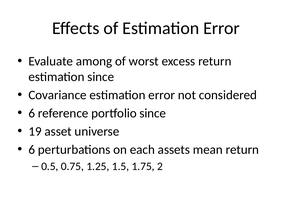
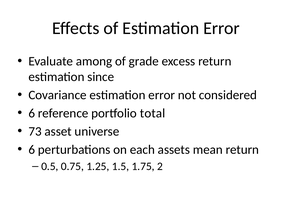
worst: worst -> grade (144, 61)
portfolio since: since -> total (153, 113)
19: 19 -> 73 (35, 131)
